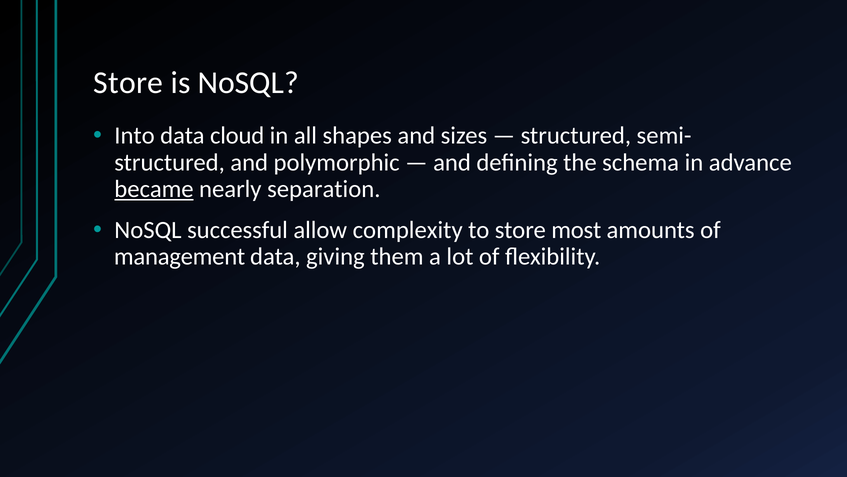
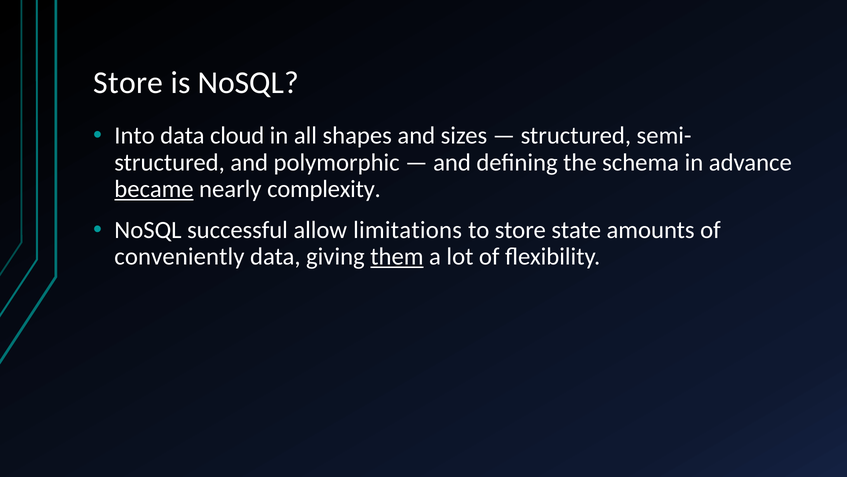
separation: separation -> complexity (324, 189)
complexity: complexity -> limitations (408, 230)
most: most -> state (576, 230)
management: management -> conveniently (179, 256)
them underline: none -> present (397, 256)
